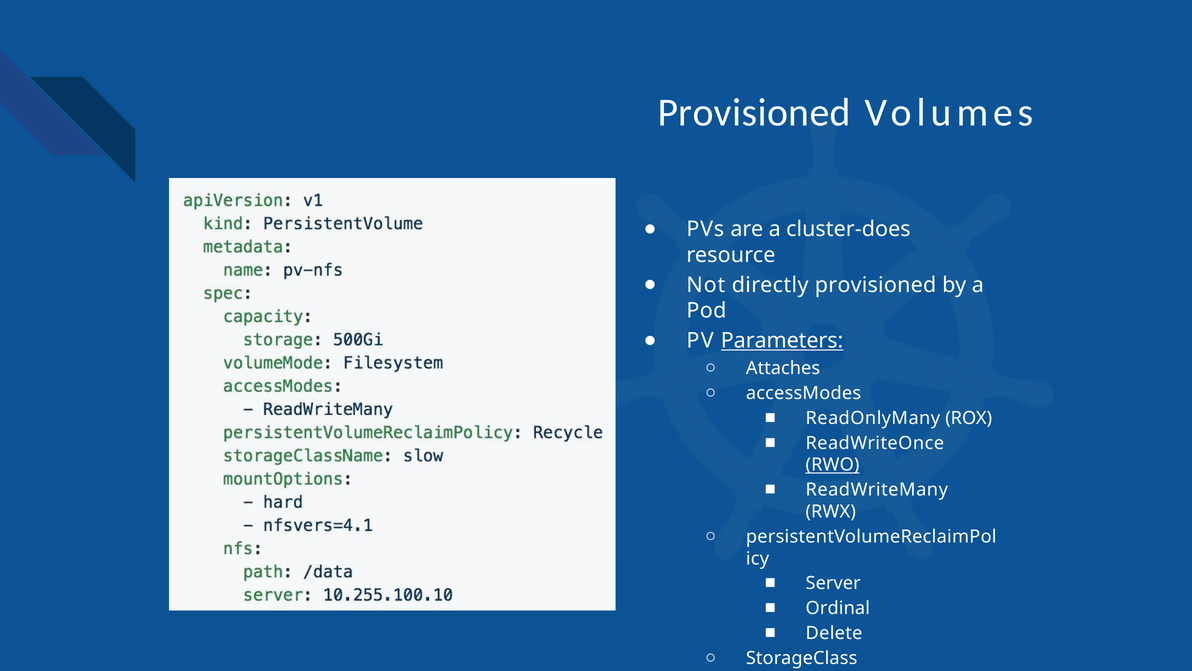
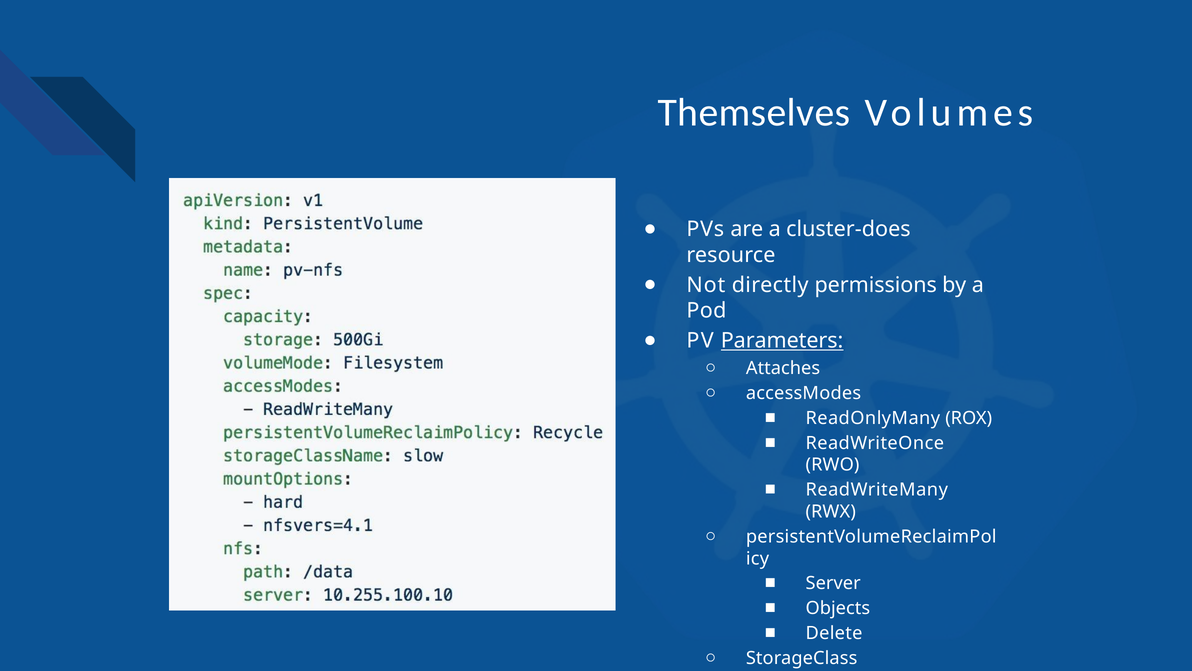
Provisioned: Provisioned -> Themselves (754, 112)
directly provisioned: provisioned -> permissions (876, 285)
RWO underline: present -> none (833, 465)
Ordinal: Ordinal -> Objects (838, 608)
